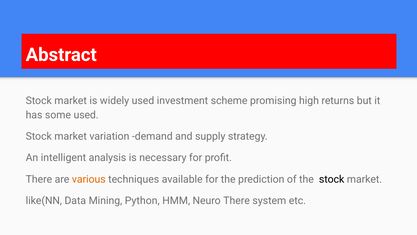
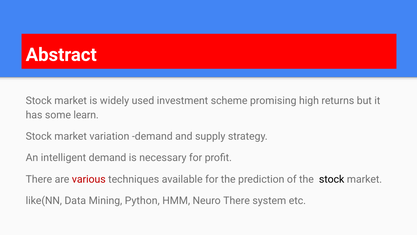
some used: used -> learn (86, 115)
intelligent analysis: analysis -> demand (107, 158)
various colour: orange -> red (89, 179)
